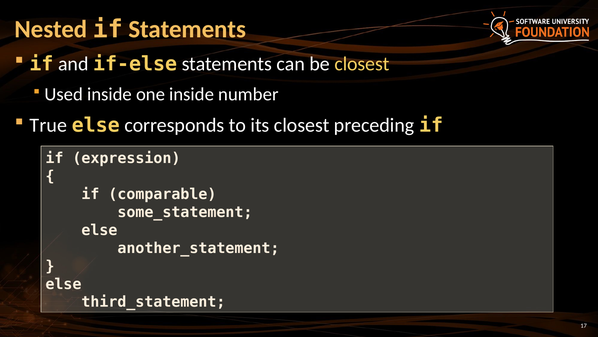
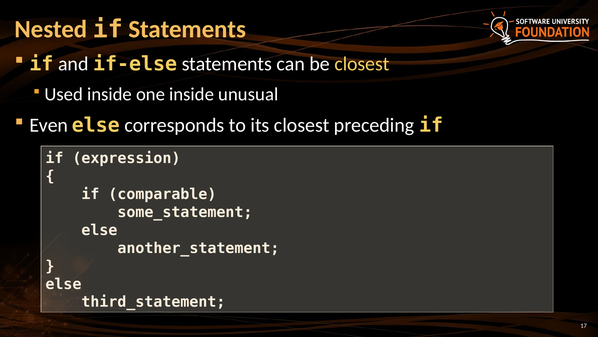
number: number -> unusual (248, 94)
True: True -> Even (49, 125)
